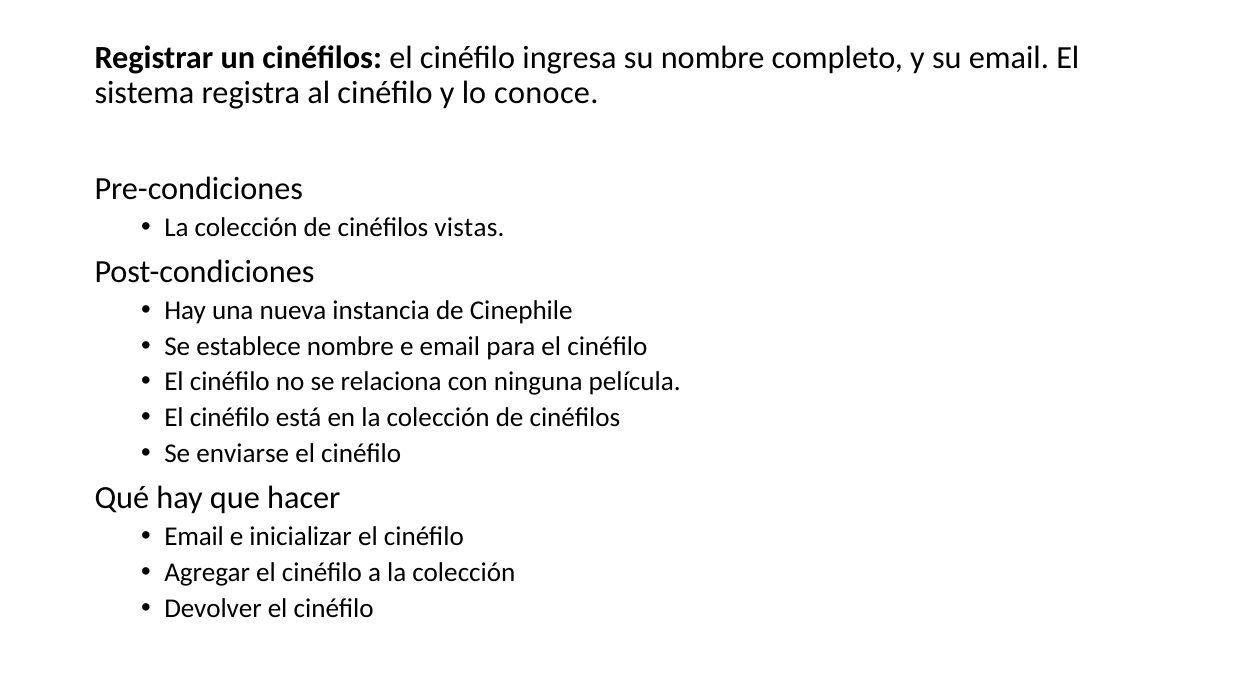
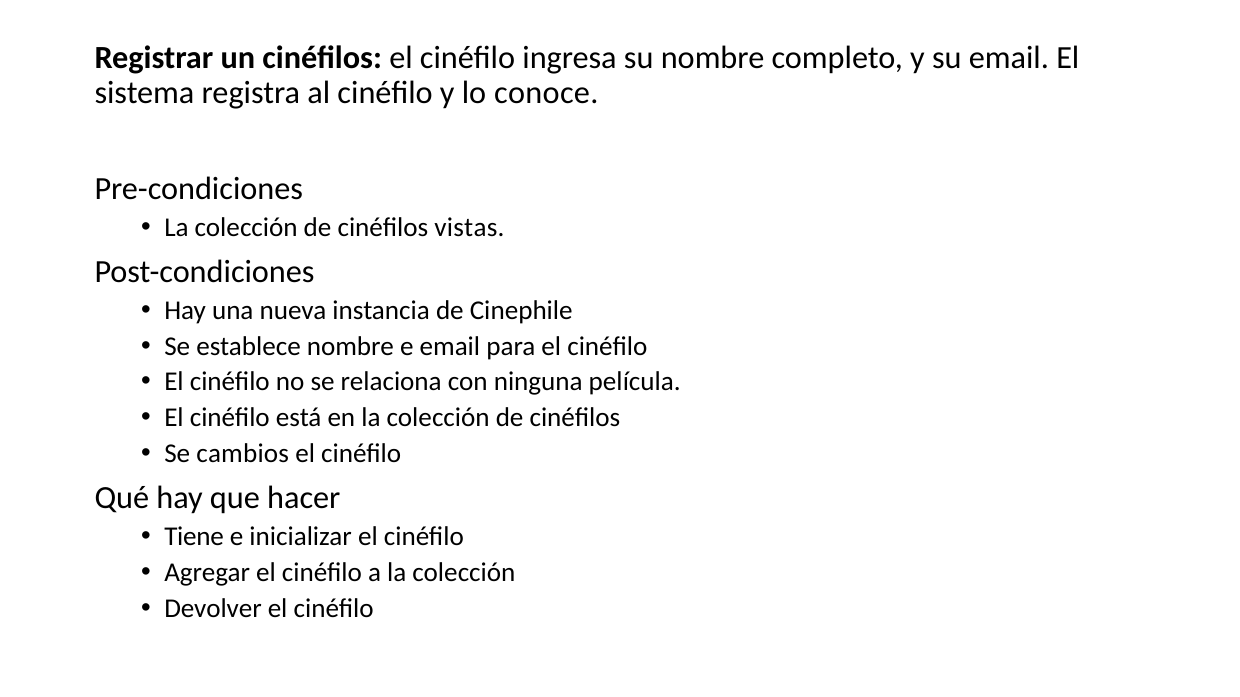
enviarse: enviarse -> cambios (243, 454)
Email: Email -> Tiene (194, 537)
